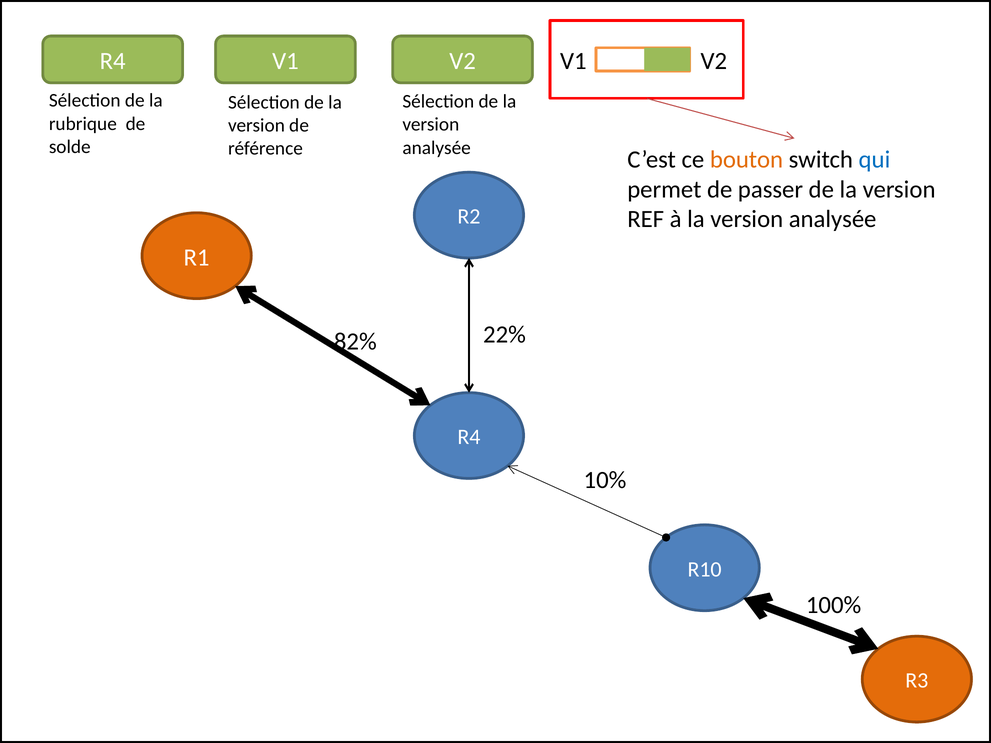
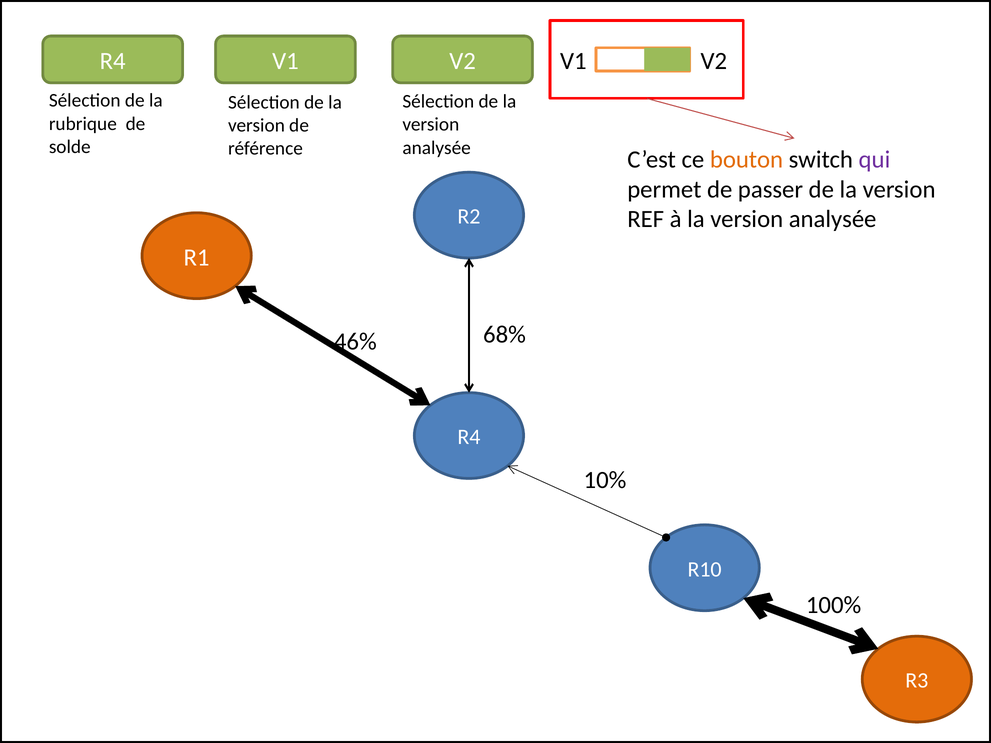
qui colour: blue -> purple (874, 160)
22%: 22% -> 68% (504, 335)
82%: 82% -> 46% (355, 341)
